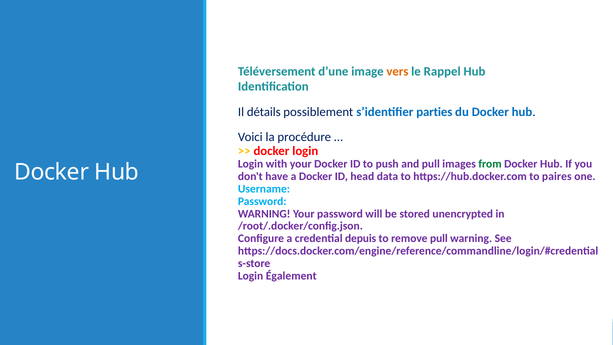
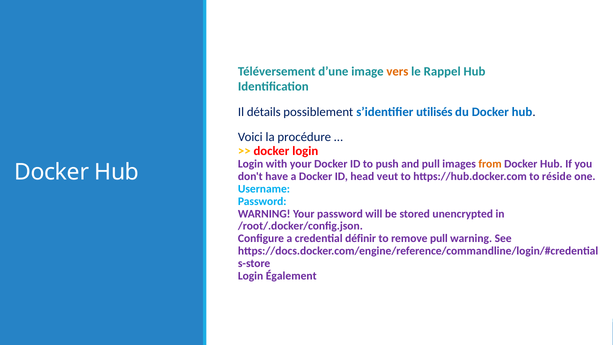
parties: parties -> utilisés (434, 112)
from colour: green -> orange (490, 164)
data: data -> veut (387, 176)
paires: paires -> réside (557, 176)
depuis: depuis -> définir (361, 238)
